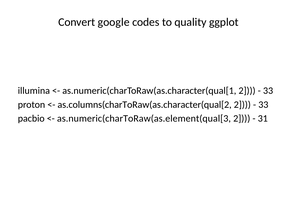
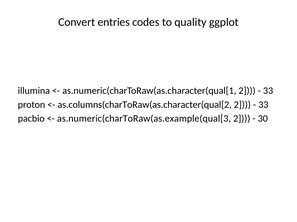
google: google -> entries (114, 22)
as.numeric(charToRaw(as.element(qual[3: as.numeric(charToRaw(as.element(qual[3 -> as.numeric(charToRaw(as.example(qual[3 (144, 119)
31: 31 -> 30 (263, 119)
